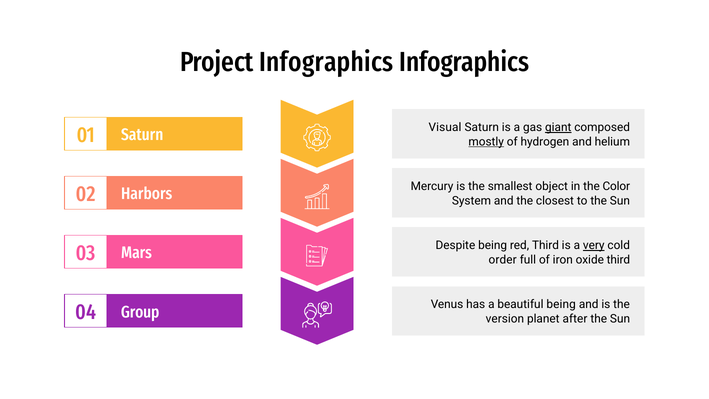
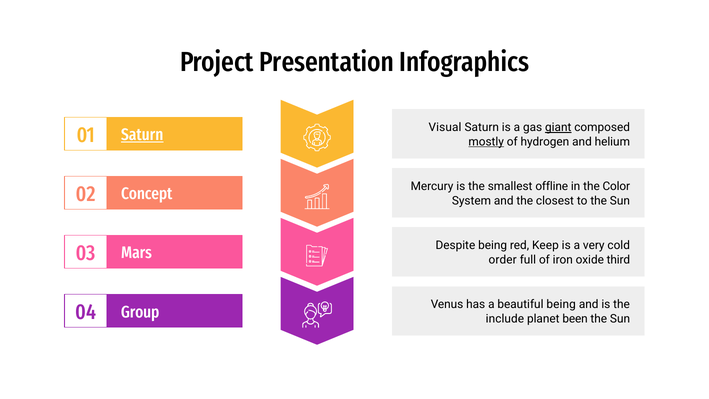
Project Infographics: Infographics -> Presentation (326, 62)
Saturn underline: none -> present (142, 135)
object: object -> offline (552, 186)
Harbors: Harbors -> Concept (147, 194)
red Third: Third -> Keep (545, 245)
very underline: present -> none (594, 245)
version: version -> include (505, 319)
after: after -> been (575, 319)
